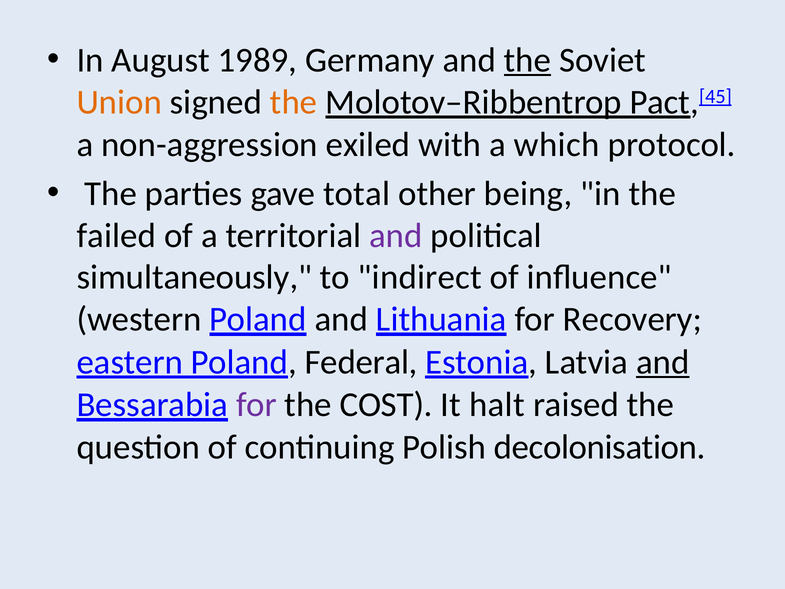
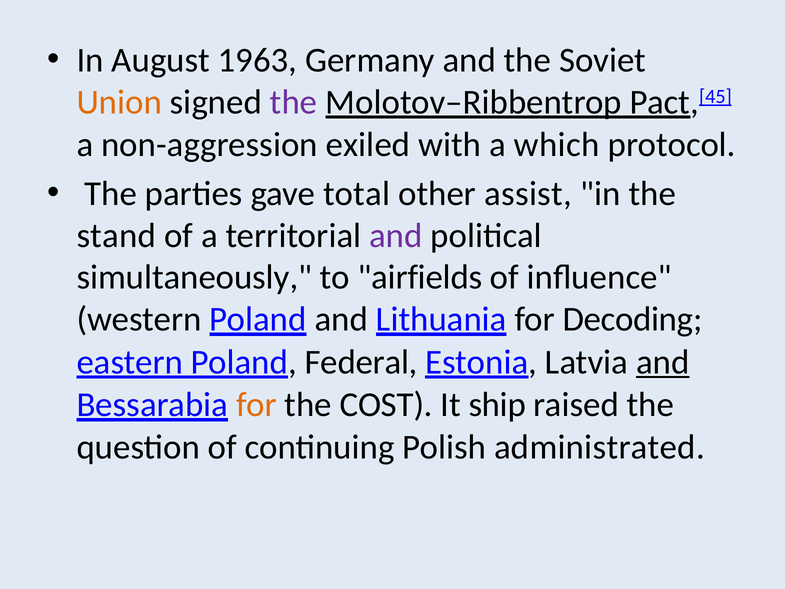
1989: 1989 -> 1963 (257, 60)
the underline: present -> none (527, 60)
the colour: orange -> purple (294, 102)
being: being -> assist (528, 193)
failed: failed -> stand (116, 235)
indirect: indirect -> airfields (420, 277)
Recovery: Recovery -> Decoding (633, 319)
for colour: purple -> orange (256, 405)
halt: halt -> ship (497, 405)
decolonisation: decolonisation -> administrated (599, 447)
